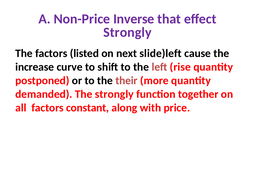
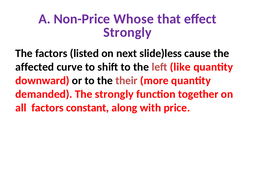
Inverse: Inverse -> Whose (134, 19)
slide)left: slide)left -> slide)less (161, 53)
increase: increase -> affected (35, 67)
rise: rise -> like (180, 67)
postponed: postponed -> downward (42, 81)
